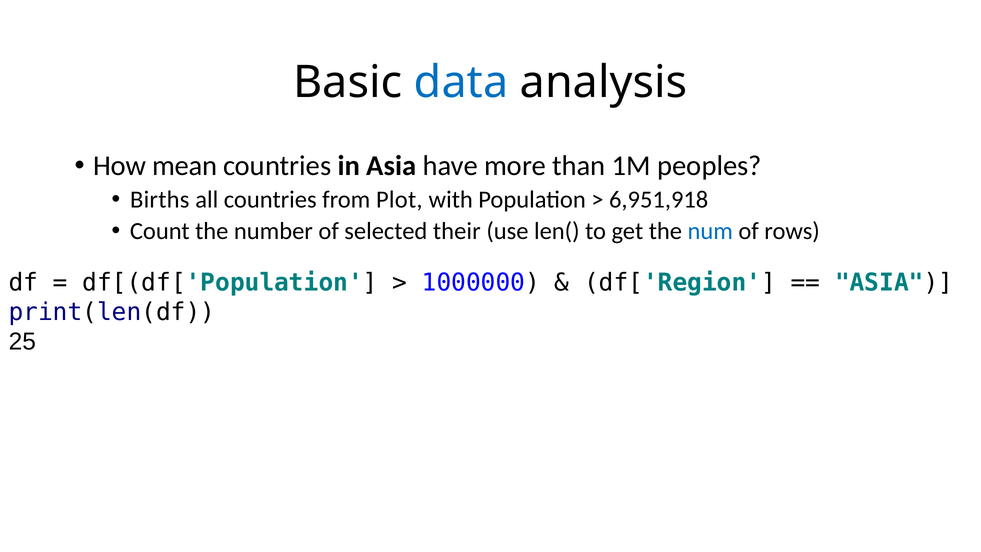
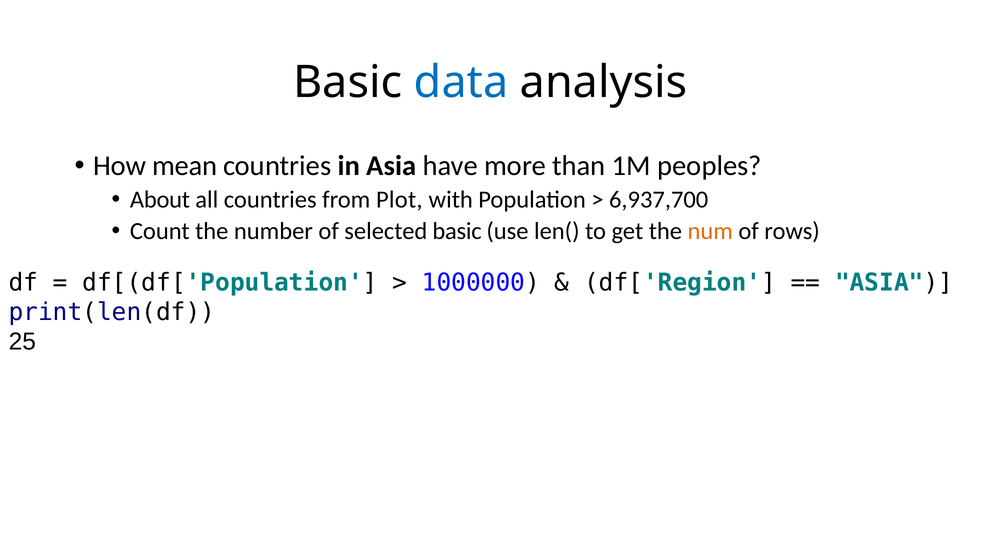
Births: Births -> About (160, 200)
6,951,918: 6,951,918 -> 6,937,700 (659, 200)
selected their: their -> basic (457, 231)
num colour: blue -> orange (710, 231)
